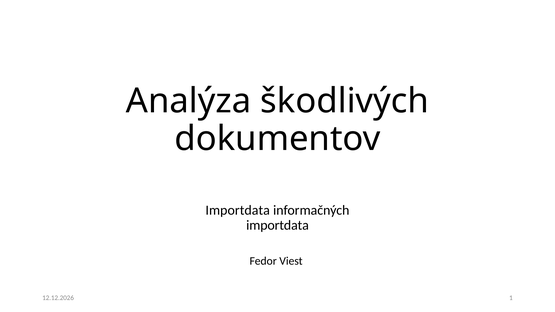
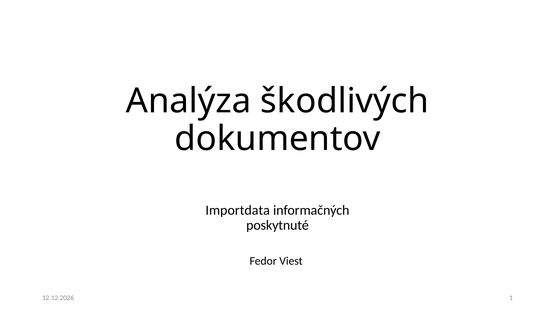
importdata: importdata -> poskytnuté (278, 225)
